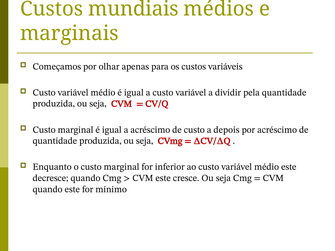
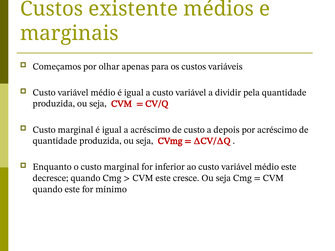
mundiais: mundiais -> existente (133, 9)
